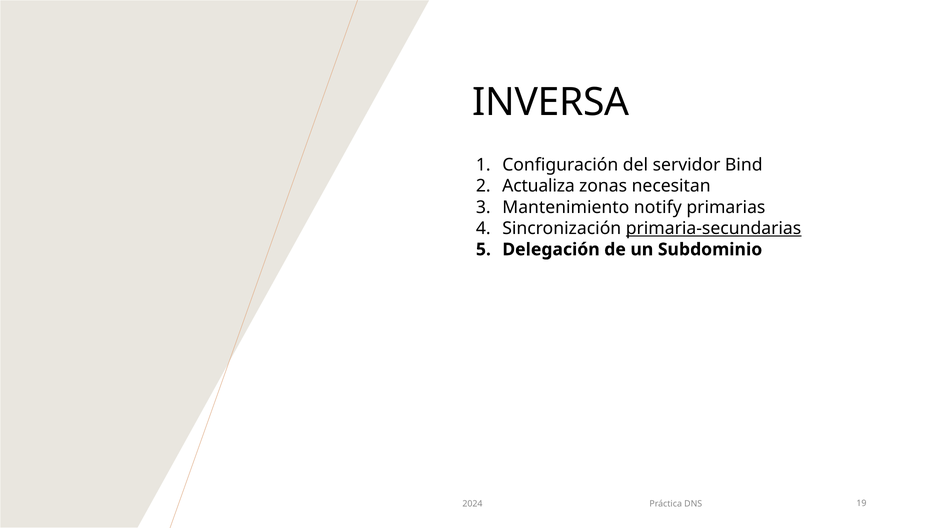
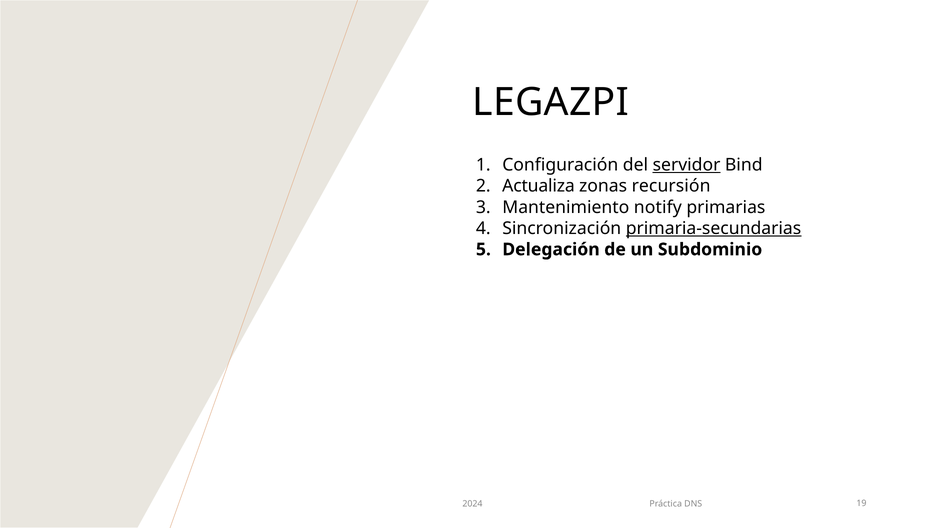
INVERSA: INVERSA -> LEGAZPI (551, 102)
servidor underline: none -> present (687, 165)
necesitan: necesitan -> recursión (671, 186)
